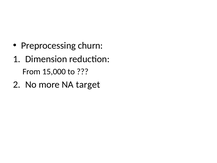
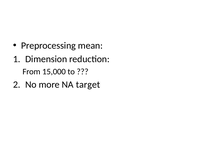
churn: churn -> mean (90, 46)
